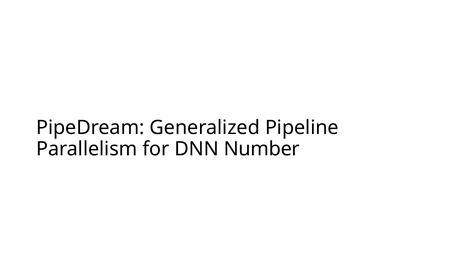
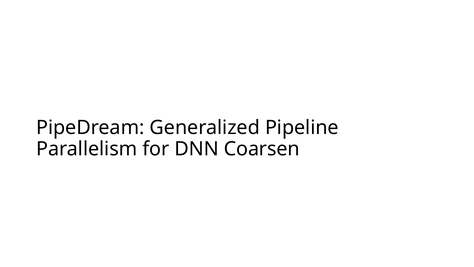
Number: Number -> Coarsen (262, 149)
